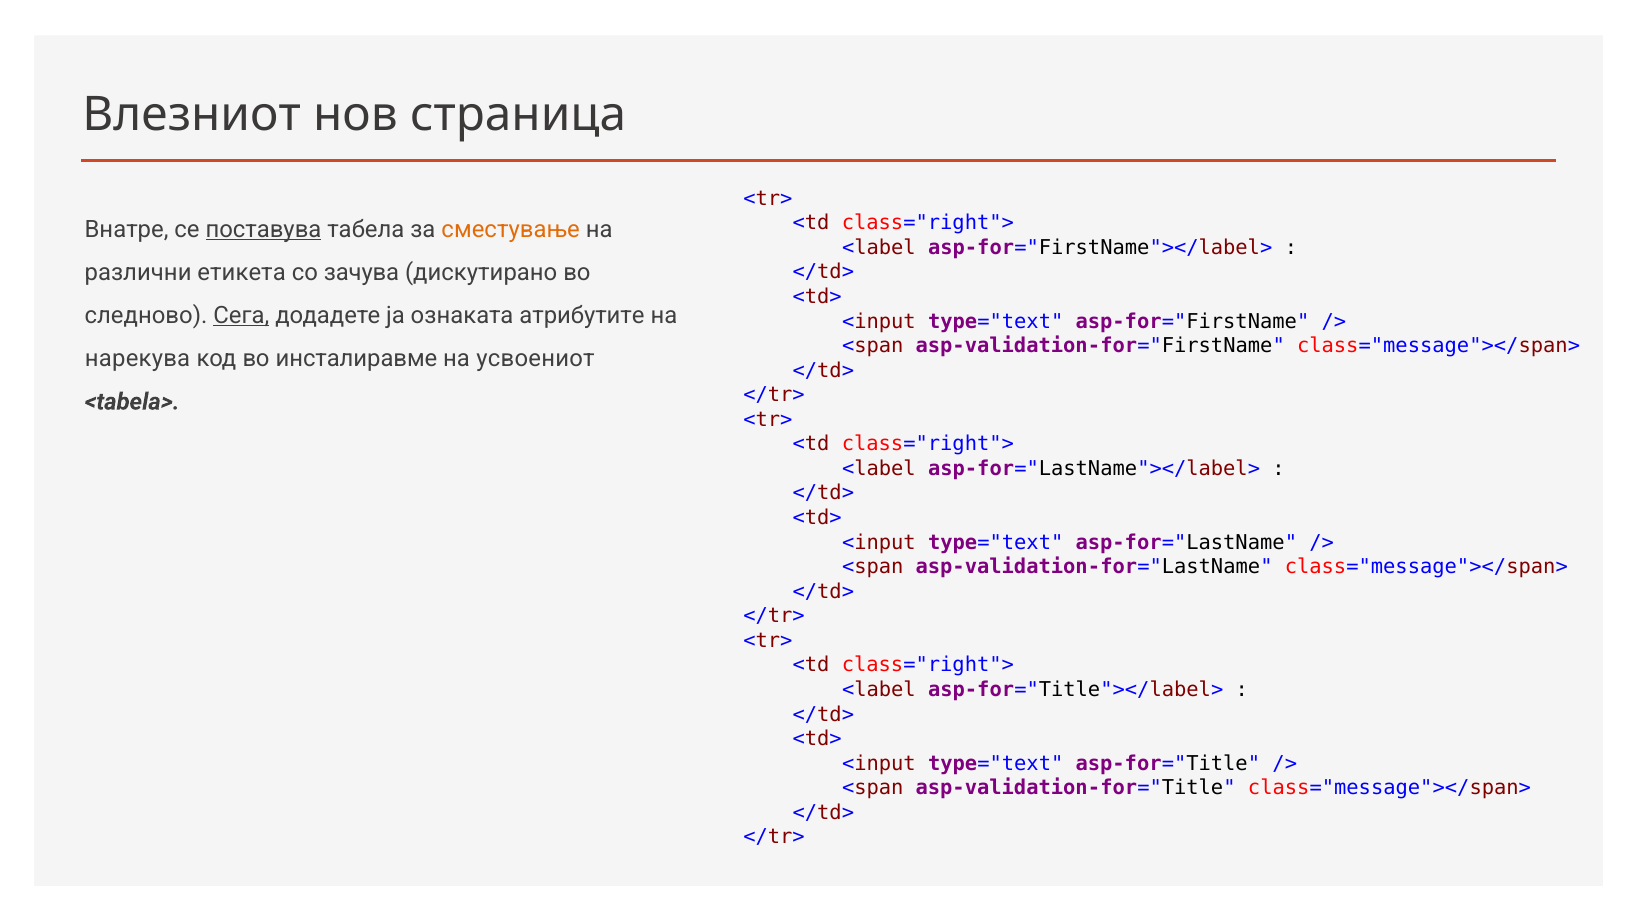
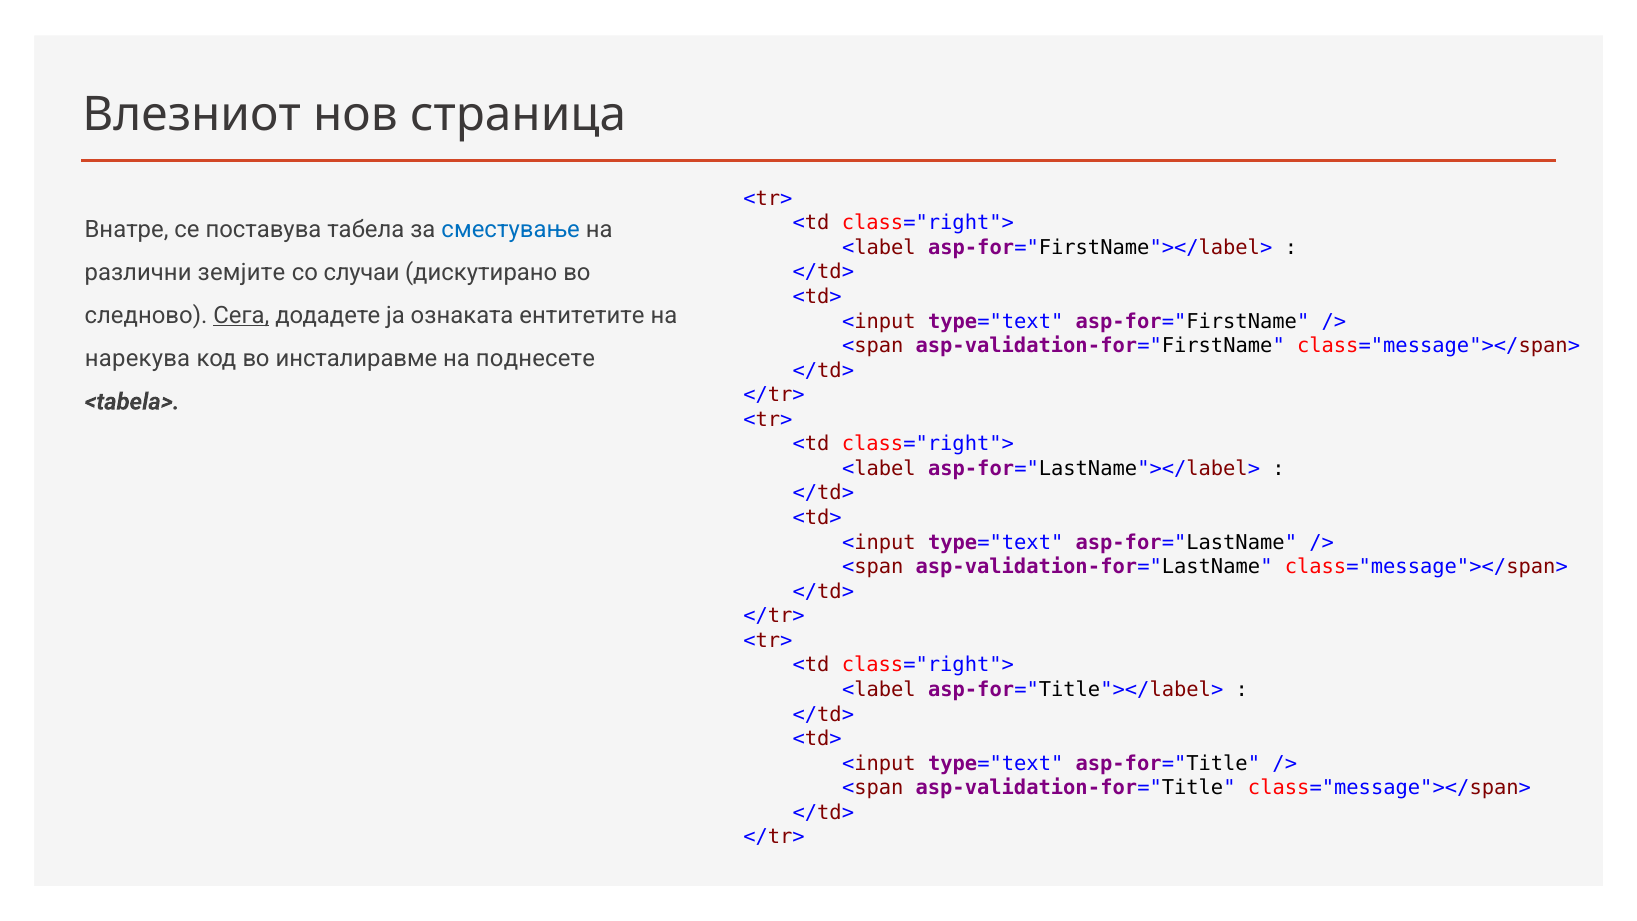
поставува underline: present -> none (263, 229)
сместување colour: orange -> blue (511, 229)
етикета: етикета -> земјите (241, 272)
зачува: зачува -> случаи (362, 272)
атрибутите: атрибутите -> ентитетите (582, 315)
усвоениот: усвоениот -> поднесете (536, 359)
